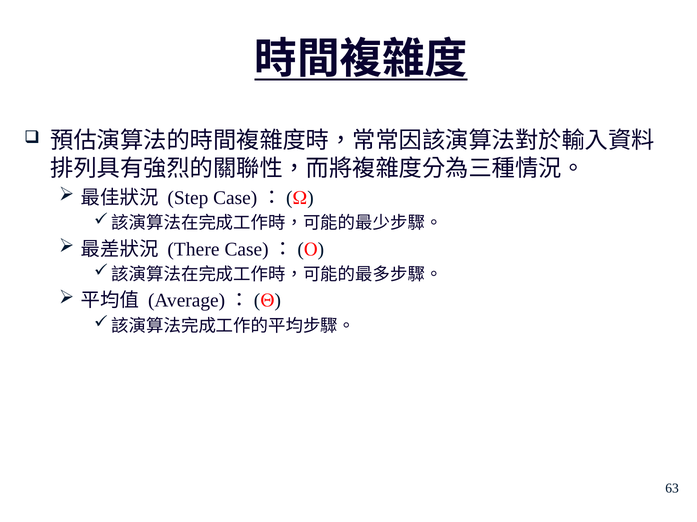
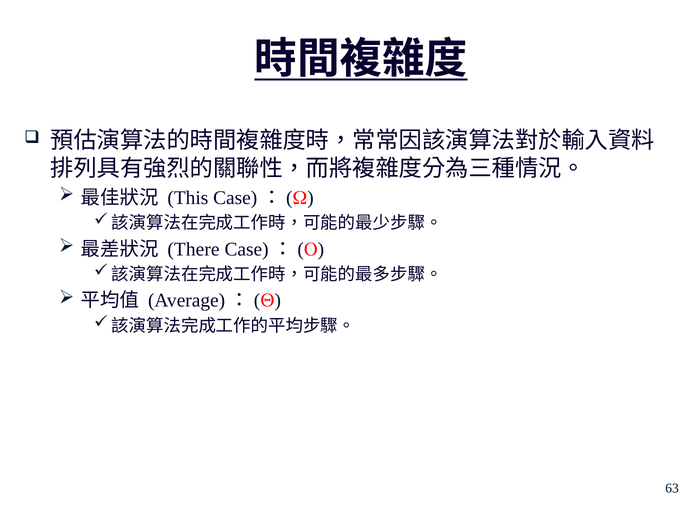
Step: Step -> This (188, 198)
